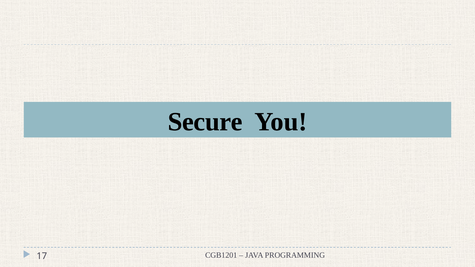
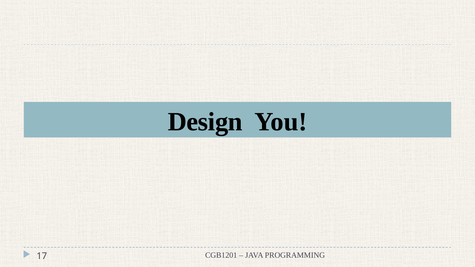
Secure: Secure -> Design (205, 122)
